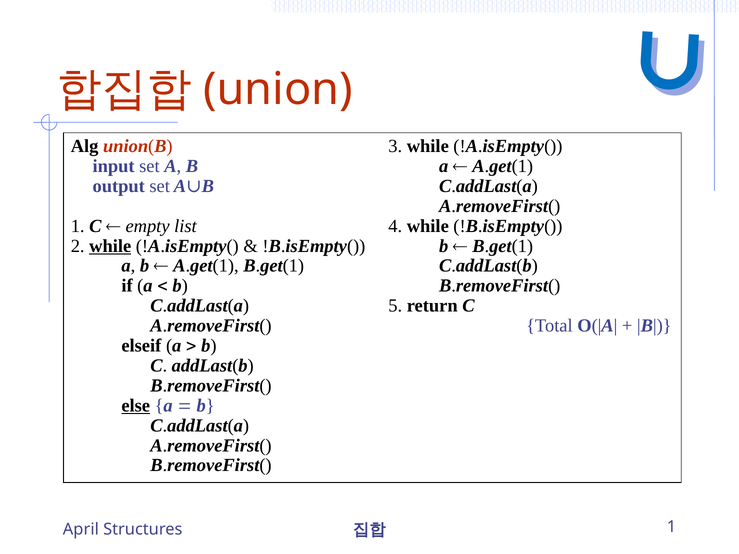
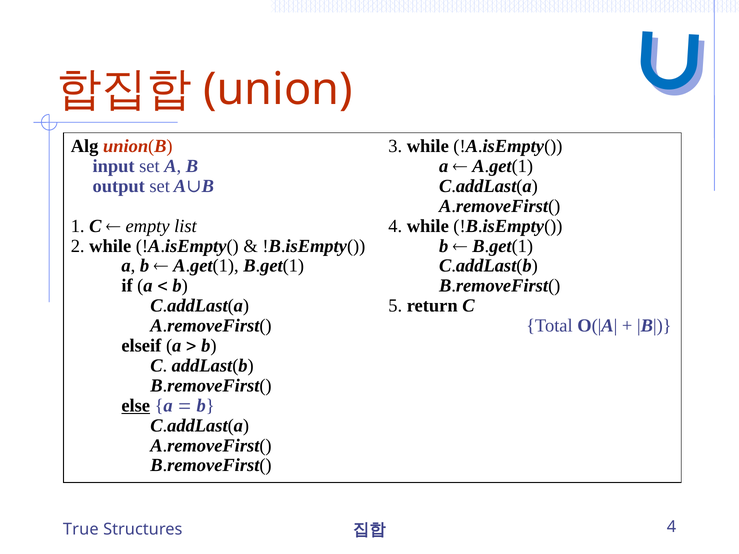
while underline: present -> none (110, 246)
1: 1 -> 4 (672, 527)
April: April -> True (81, 530)
